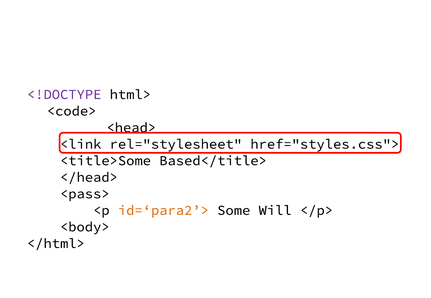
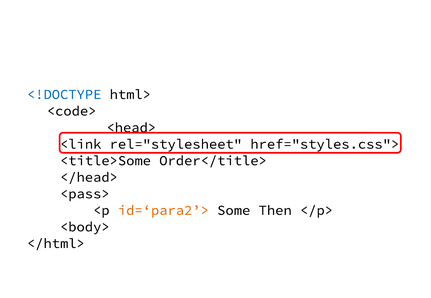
<!DOCTYPE colour: purple -> blue (64, 95)
Based</title>: Based</title> -> Order</title> (213, 161)
Will: Will -> Then (275, 211)
